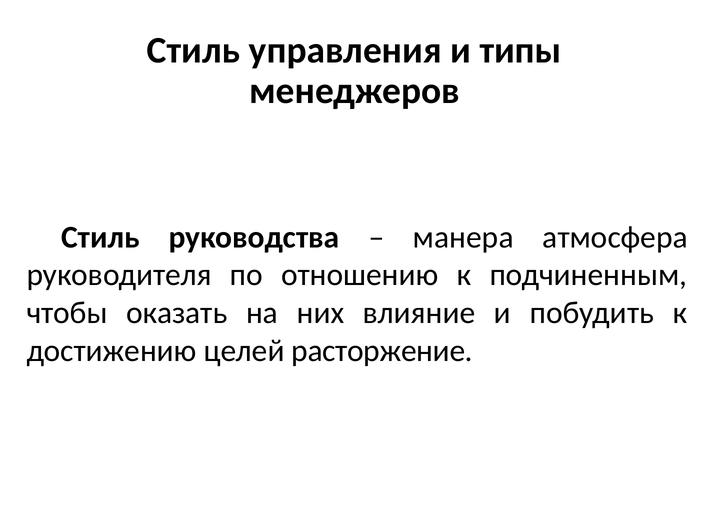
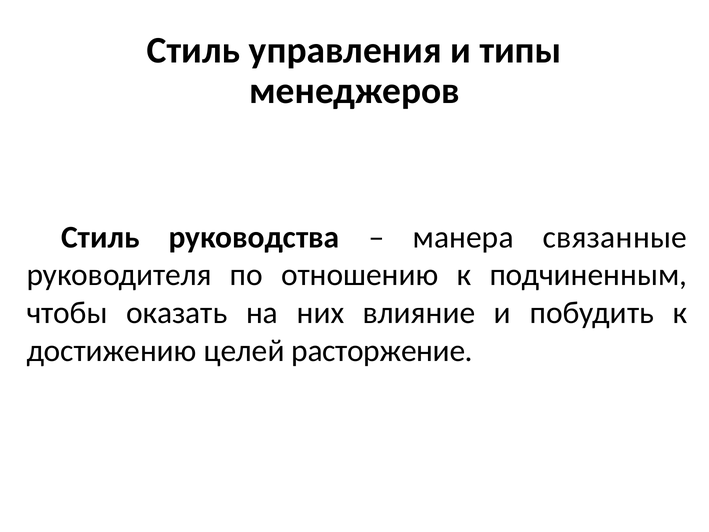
атмосфера: атмосфера -> связанные (615, 237)
